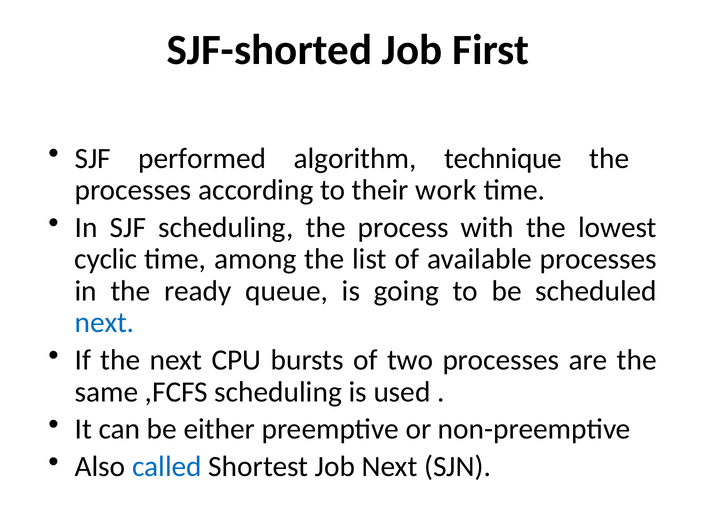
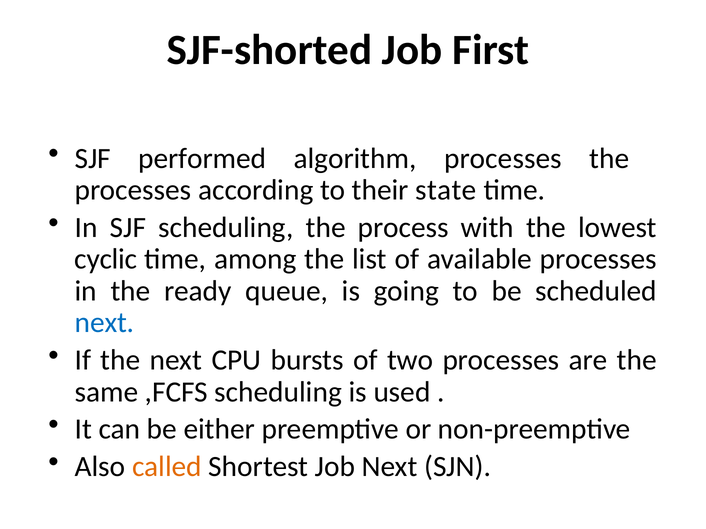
algorithm technique: technique -> processes (503, 159)
work: work -> state (446, 190)
called colour: blue -> orange (167, 467)
